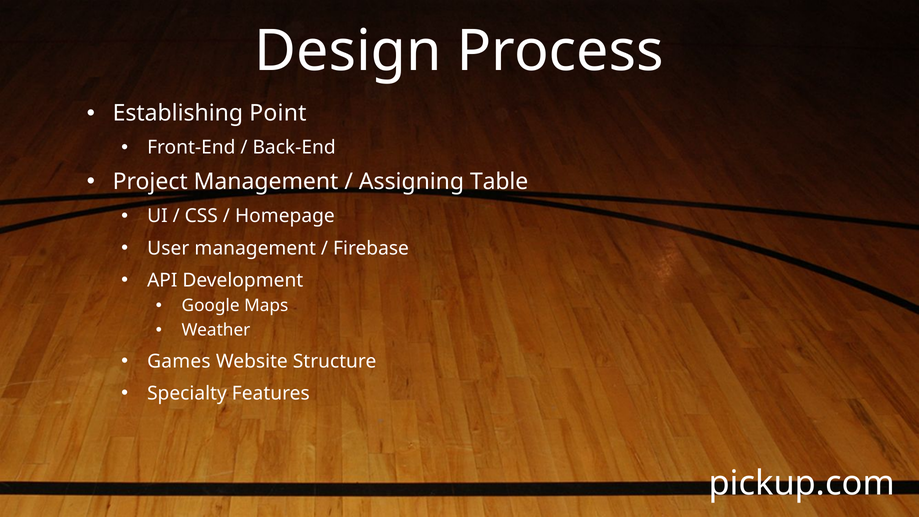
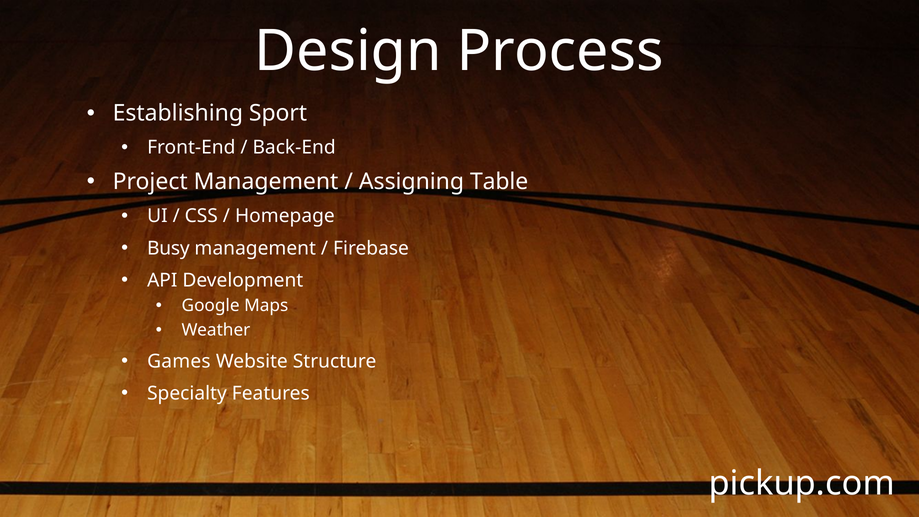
Point: Point -> Sport (278, 113)
User: User -> Busy (168, 248)
